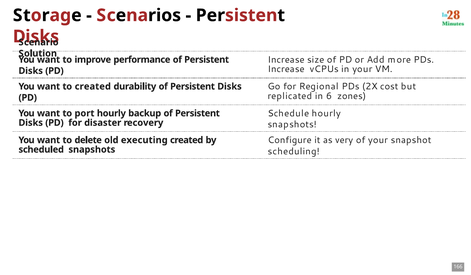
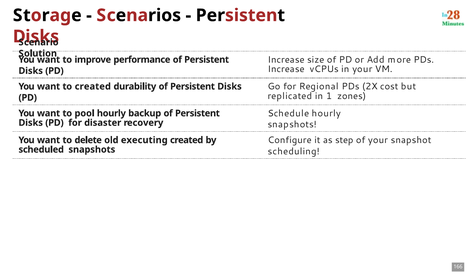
6: 6 -> 1 (329, 96)
port: port -> pool (85, 113)
very: very -> step (344, 140)
